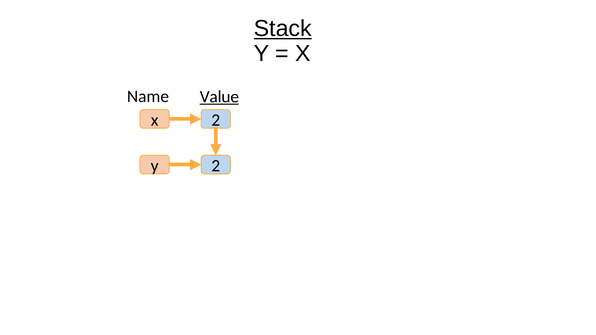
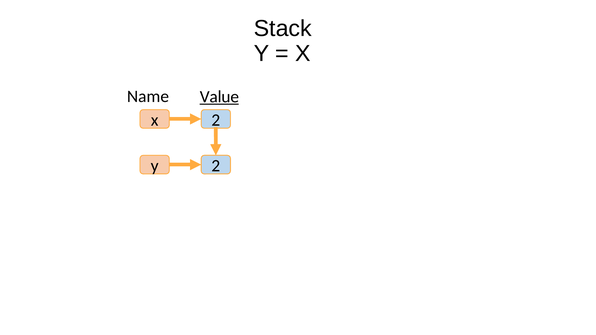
Stack underline: present -> none (283, 29)
